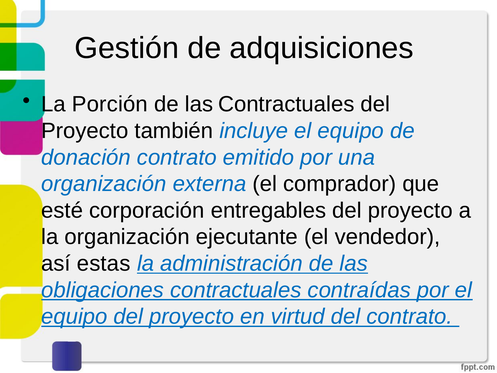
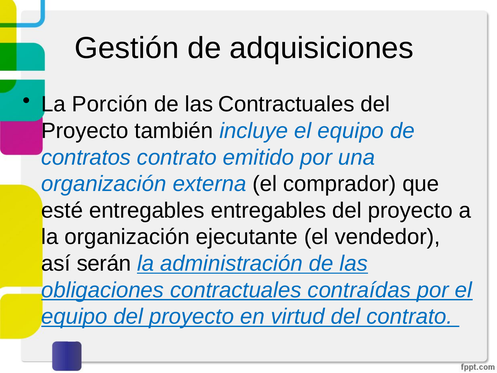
donación: donación -> contratos (86, 157)
esté corporación: corporación -> entregables (147, 210)
estas: estas -> serán (104, 263)
